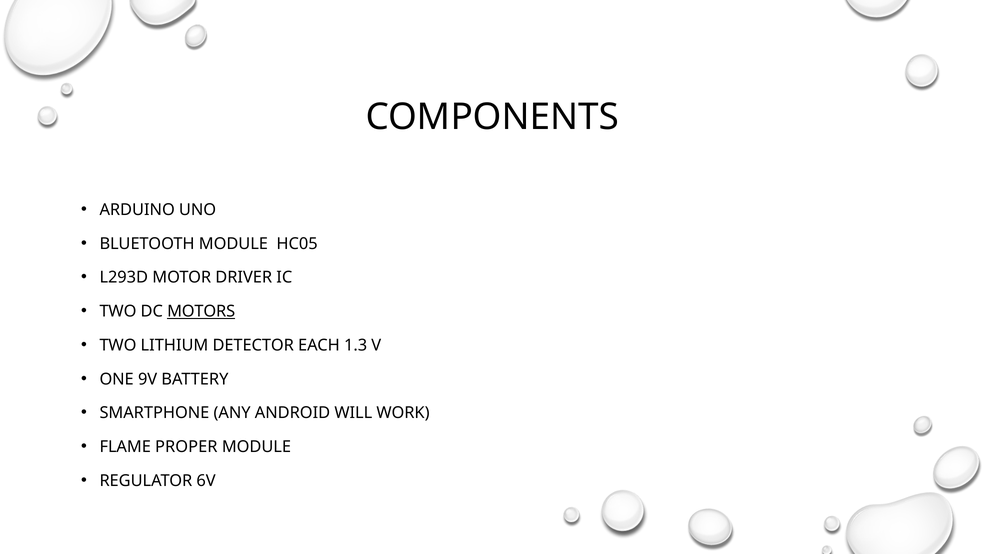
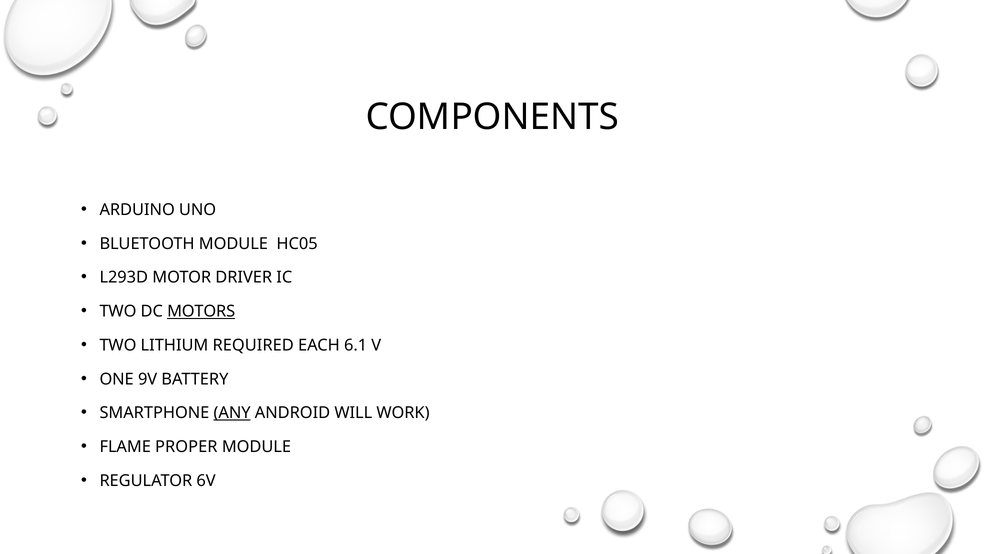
DETECTOR: DETECTOR -> REQUIRED (253, 345)
1.3: 1.3 -> 6.1 (356, 345)
ANY underline: none -> present (232, 413)
